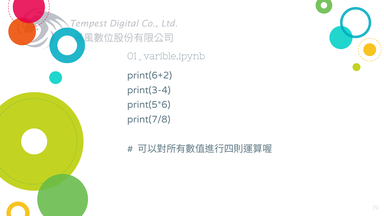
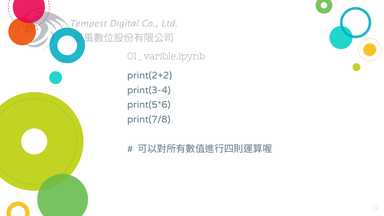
print(6+2: print(6+2 -> print(2+2 (150, 75)
